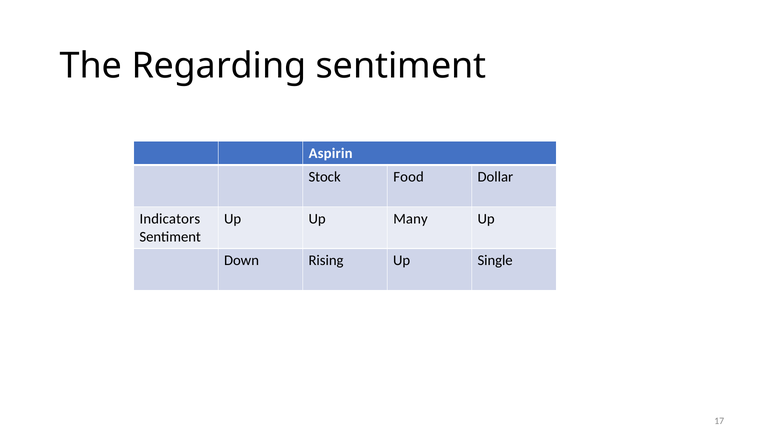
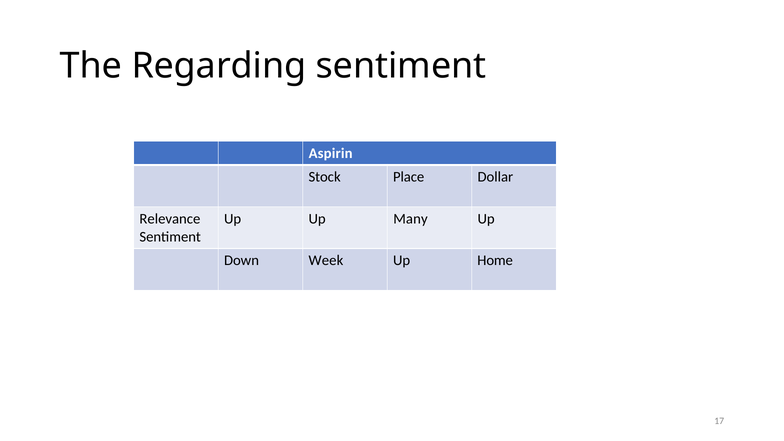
Food: Food -> Place (409, 177)
Indicators: Indicators -> Relevance (170, 219)
Rising: Rising -> Week (326, 261)
Single: Single -> Home (495, 261)
